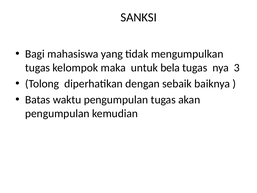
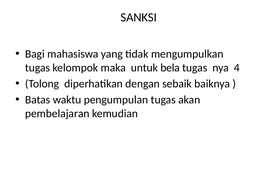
3: 3 -> 4 (237, 68)
pengumpulan: pengumpulan -> pembelajaran (57, 113)
